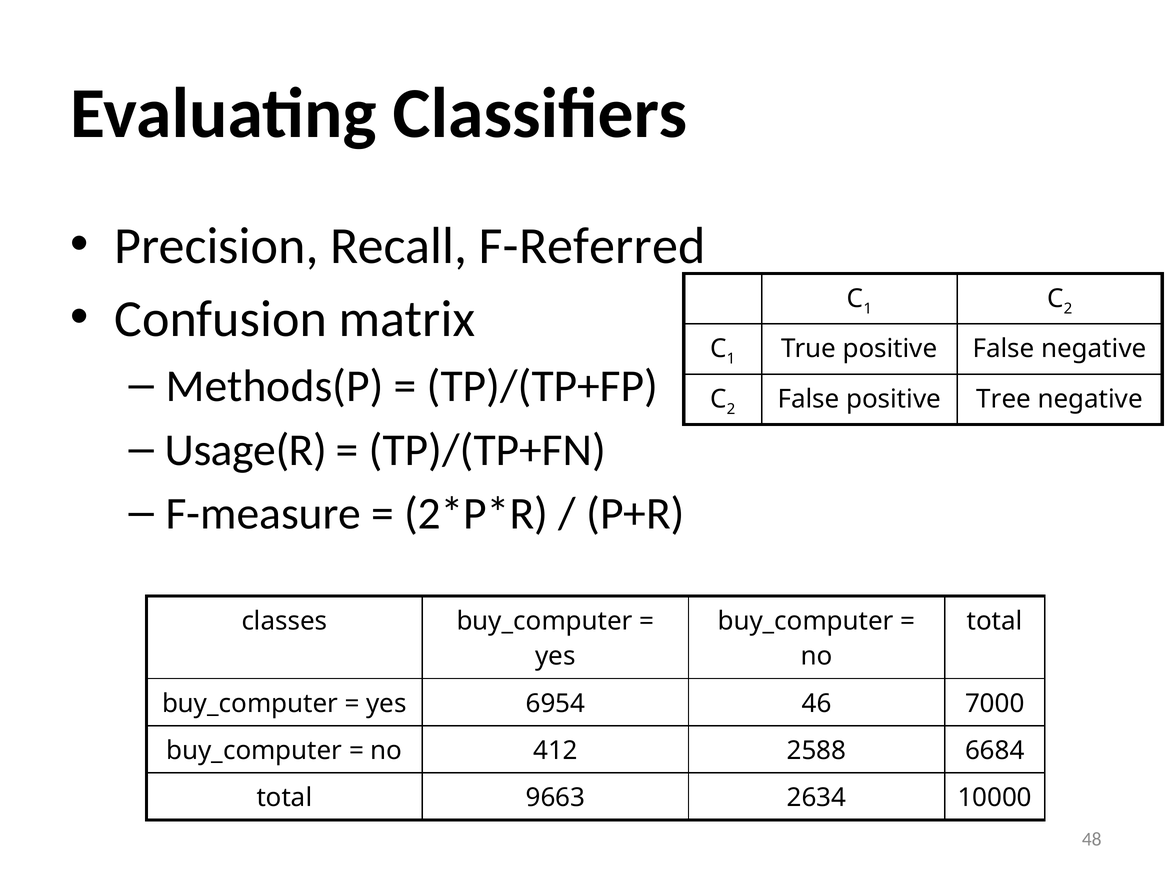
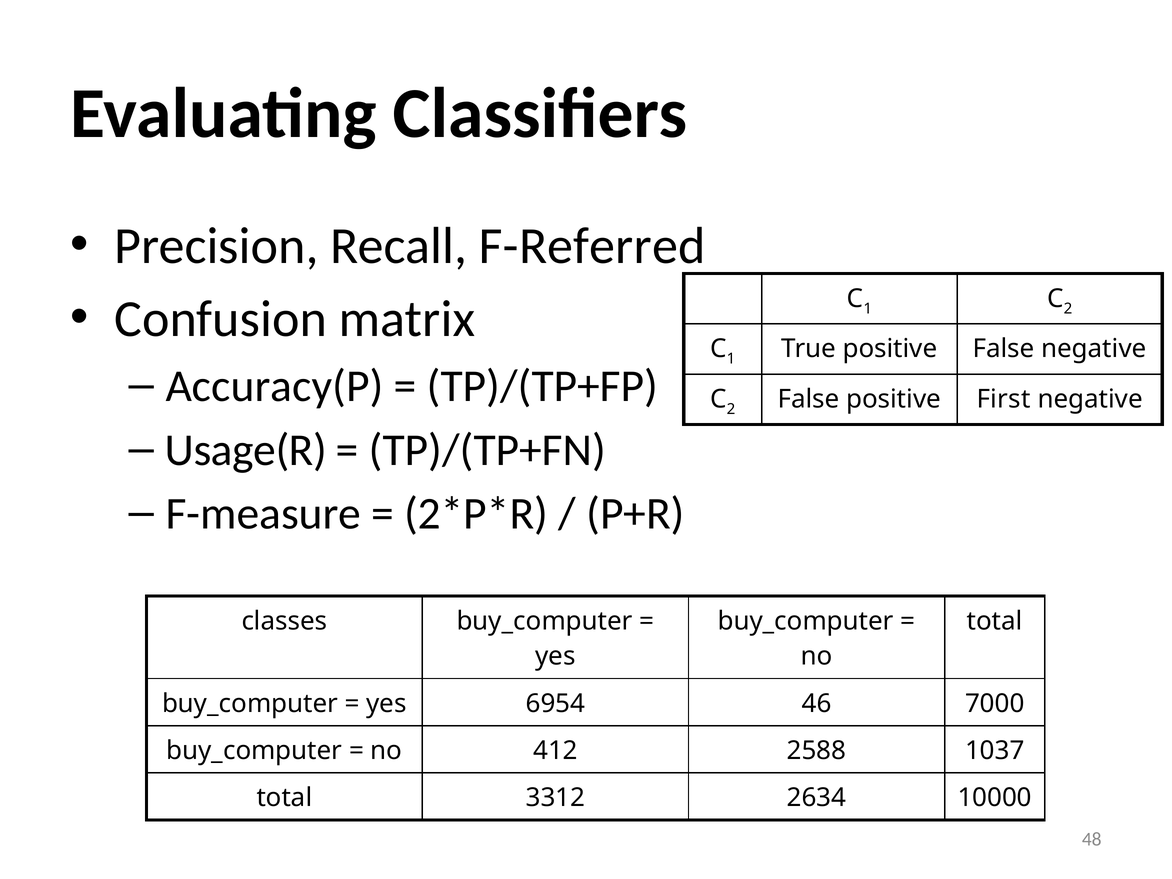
Methods(P: Methods(P -> Accuracy(P (275, 386)
Tree: Tree -> First (1004, 399)
6684: 6684 -> 1037 (995, 751)
9663: 9663 -> 3312 (555, 798)
